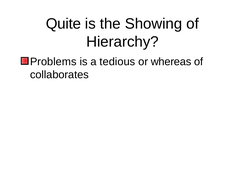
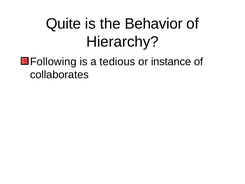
Showing: Showing -> Behavior (154, 24)
Problems: Problems -> Following (53, 62)
whereas: whereas -> instance (171, 62)
